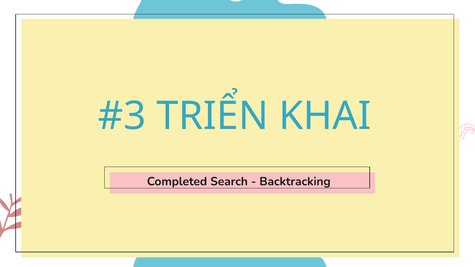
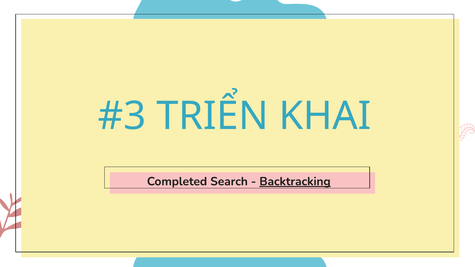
Backtracking underline: none -> present (295, 182)
